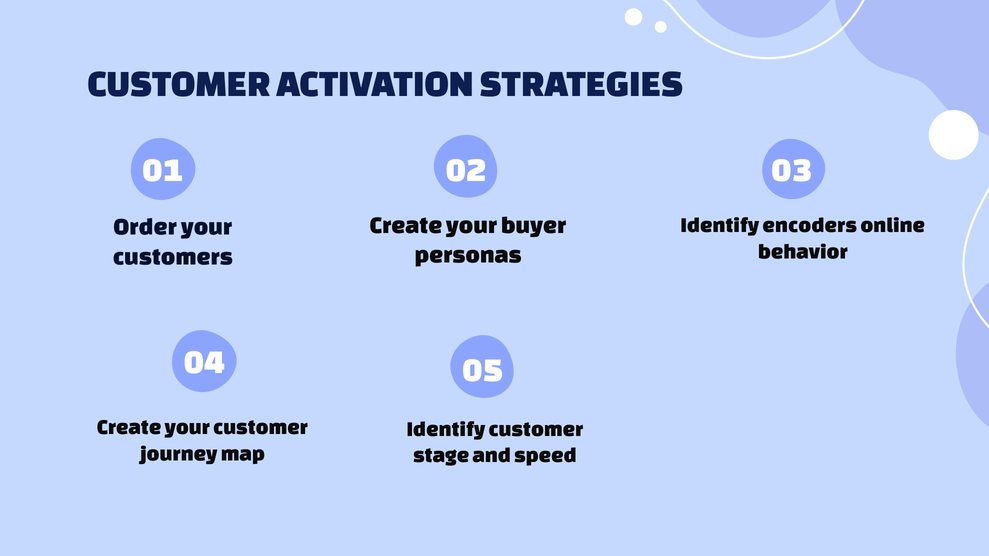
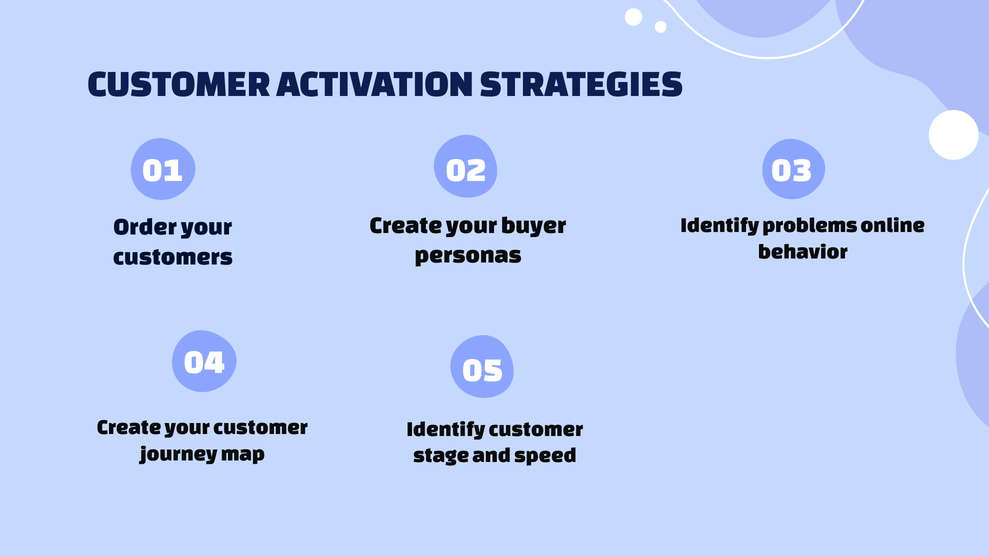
encoders: encoders -> problems (810, 225)
